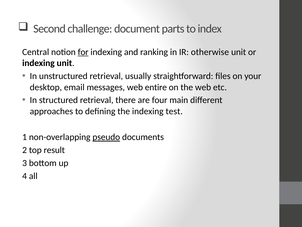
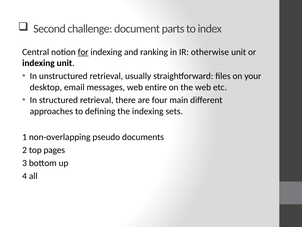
test: test -> sets (174, 111)
pseudo underline: present -> none (106, 137)
result: result -> pages (54, 150)
